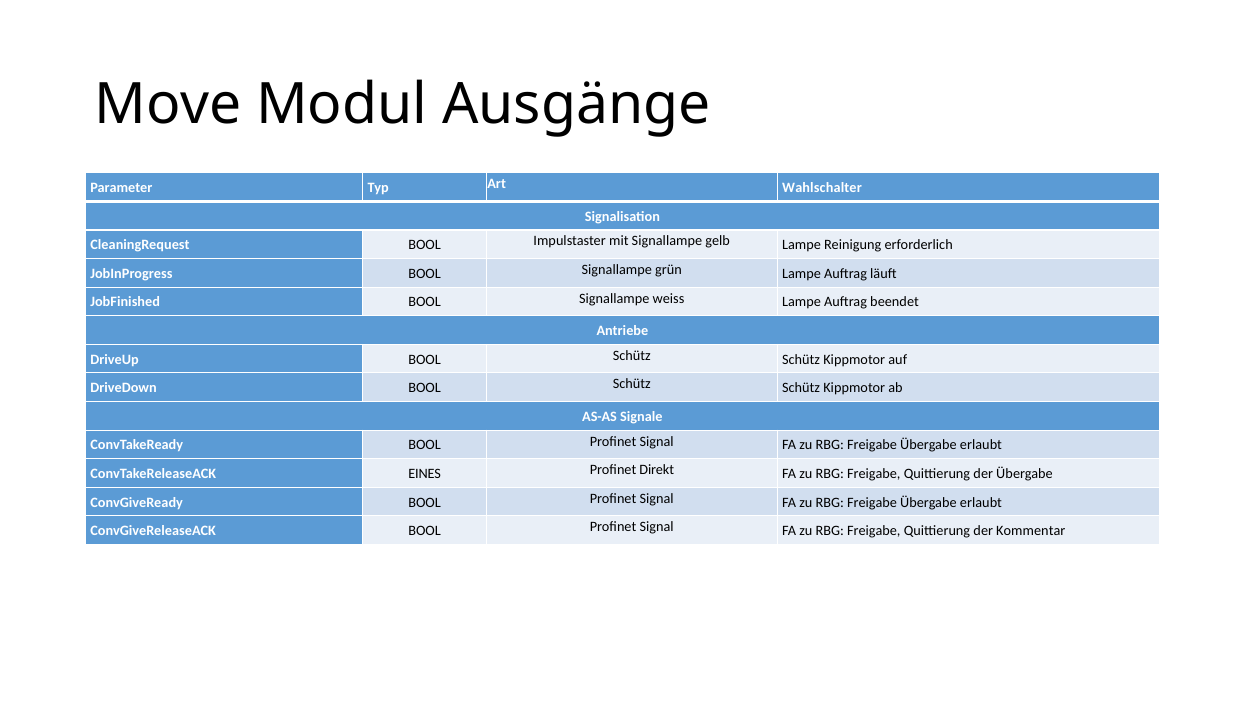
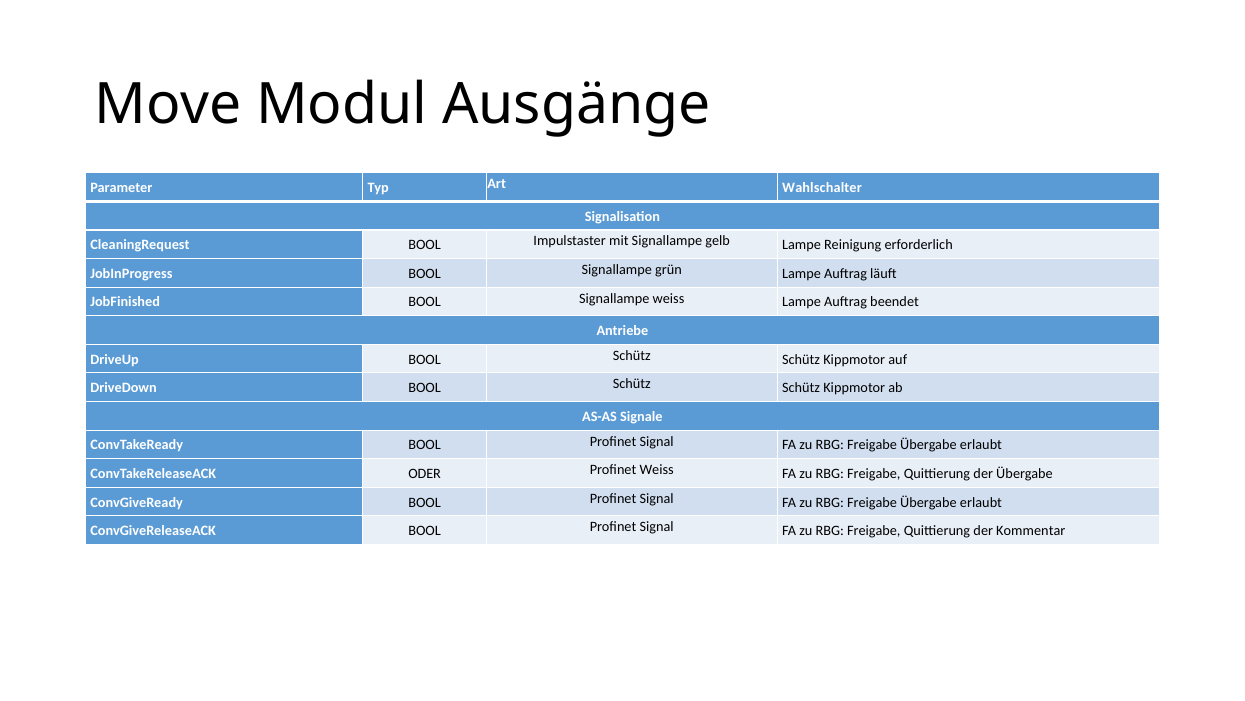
EINES: EINES -> ODER (425, 473)
Profinet Direkt: Direkt -> Weiss (657, 469)
